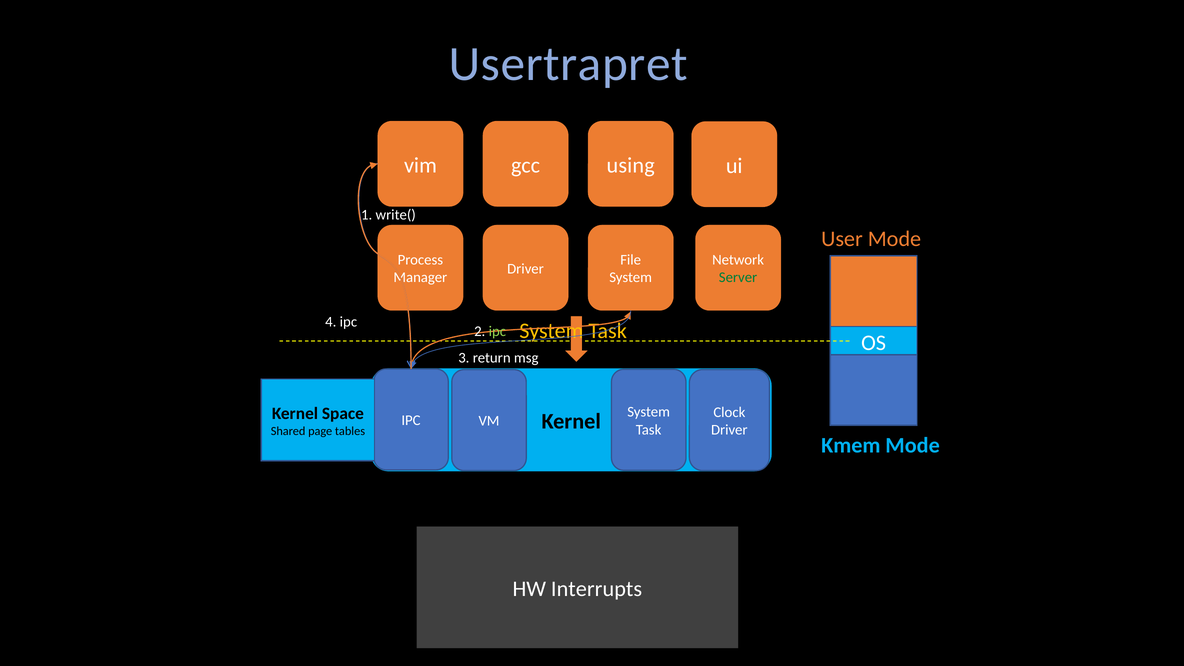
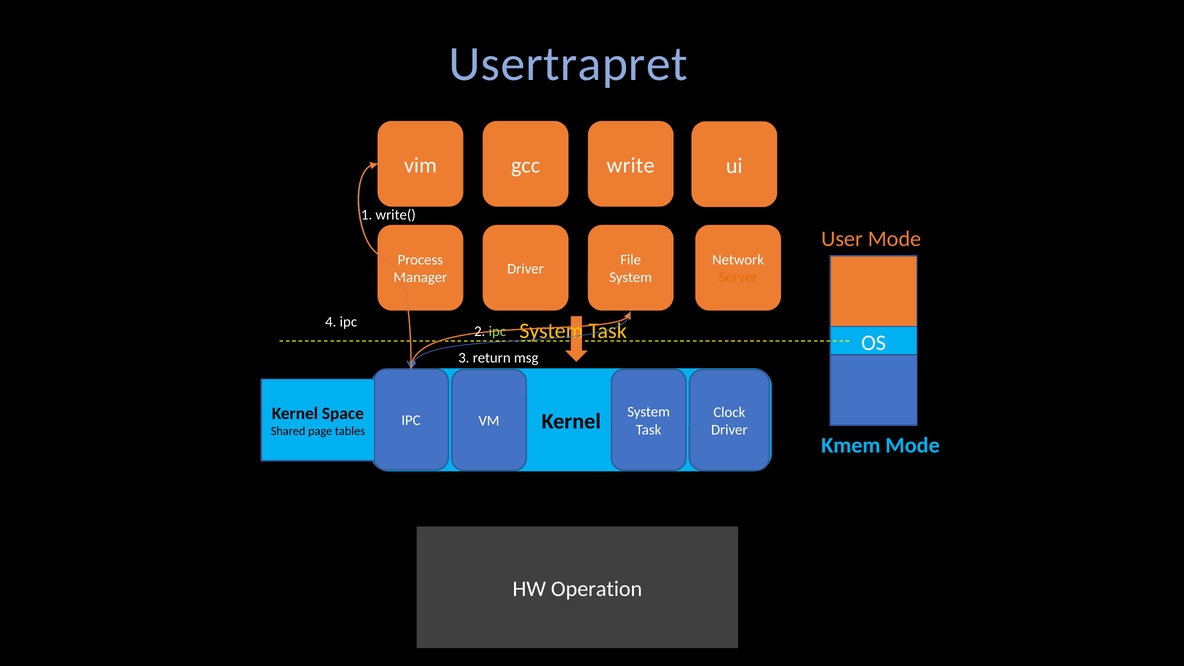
using: using -> write (631, 165)
Server colour: green -> orange (738, 278)
Interrupts: Interrupts -> Operation (597, 589)
